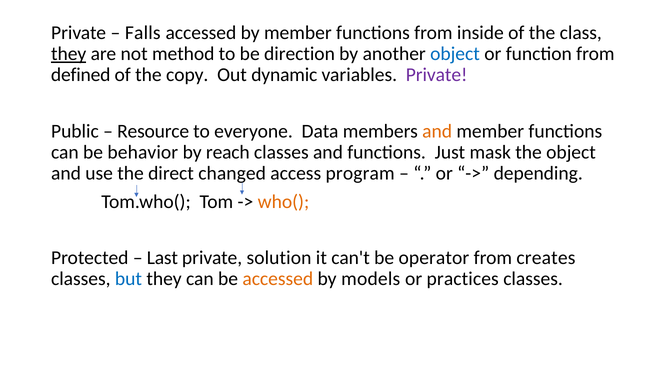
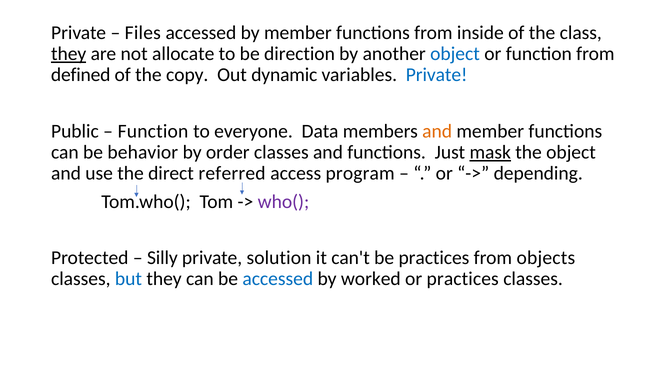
Falls: Falls -> Files (143, 33)
method: method -> allocate (183, 54)
Private colour: purple -> blue (437, 75)
Resource: Resource -> Function (153, 131)
reach: reach -> order (228, 152)
mask underline: none -> present (490, 152)
changed: changed -> referred (232, 173)
who( colour: orange -> purple (283, 201)
Last: Last -> Silly (162, 258)
be operator: operator -> practices (434, 258)
creates: creates -> objects (546, 258)
accessed colour: orange -> blue (278, 279)
models: models -> worked (371, 279)
